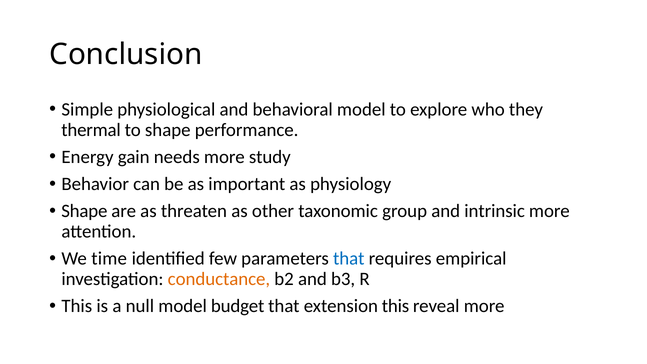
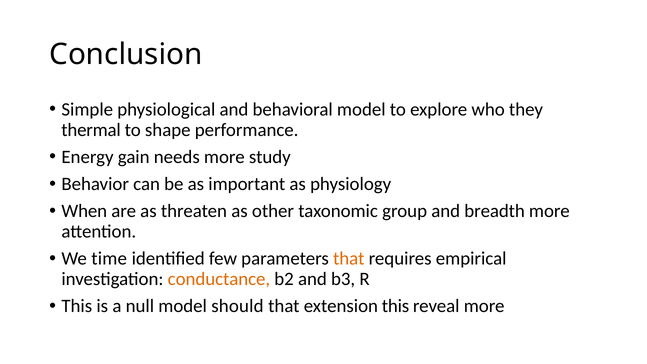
Shape: Shape -> When (84, 211)
intrinsic: intrinsic -> breadth (495, 211)
that colour: blue -> orange (349, 259)
budget: budget -> should (237, 306)
